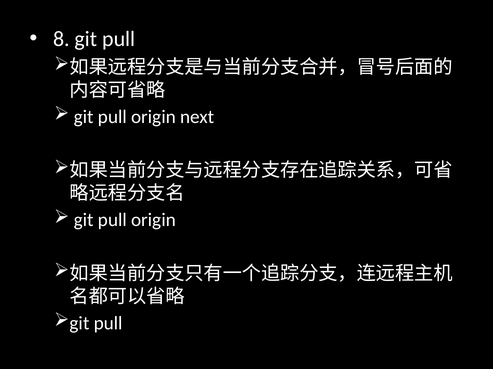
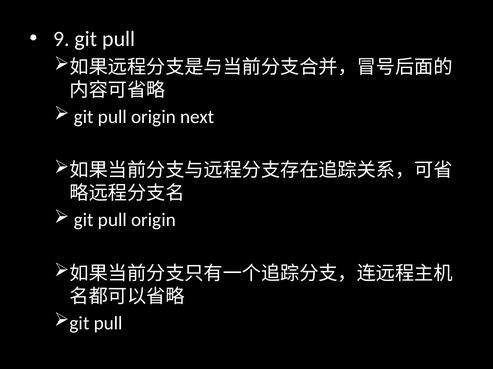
8: 8 -> 9 (61, 39)
